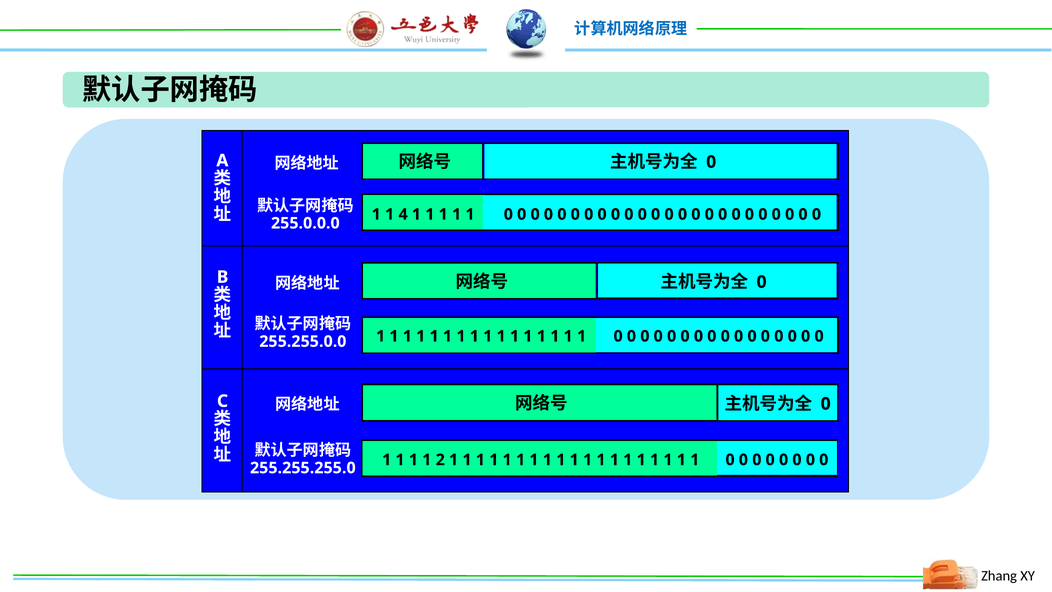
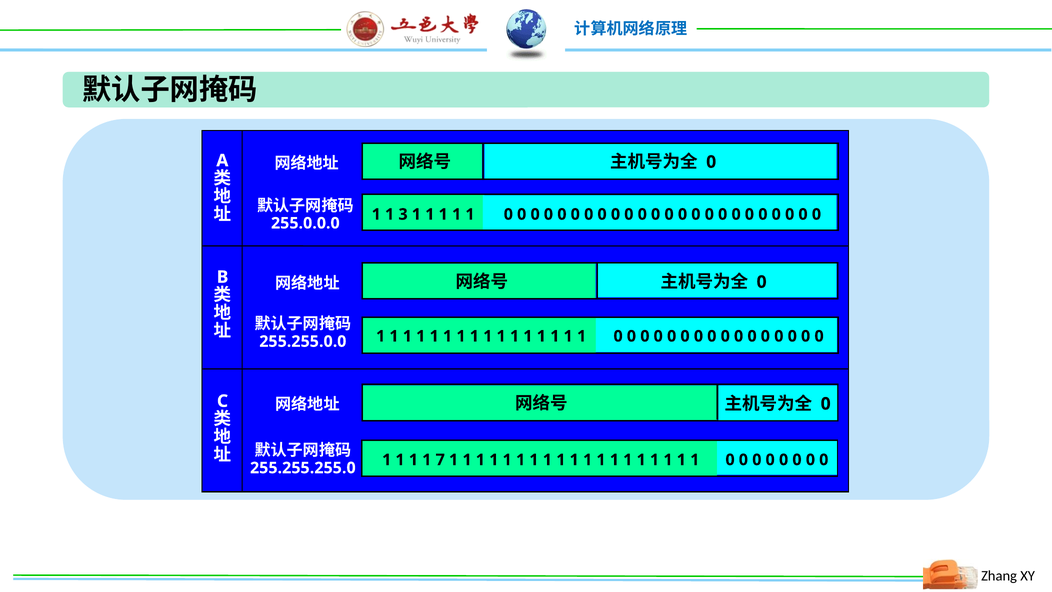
4: 4 -> 3 (403, 214)
2: 2 -> 7 (440, 460)
